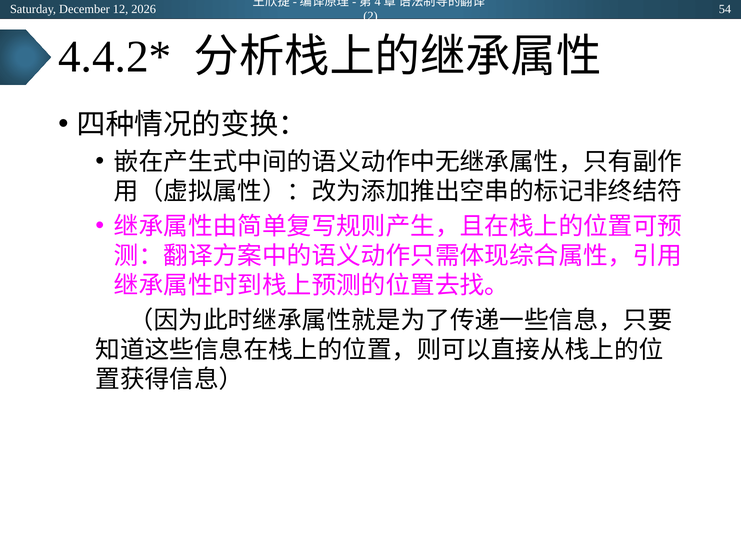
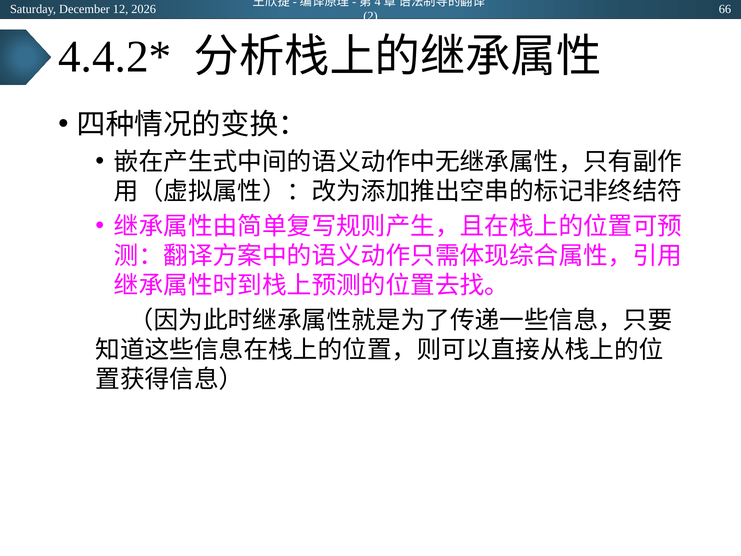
54: 54 -> 66 (725, 9)
